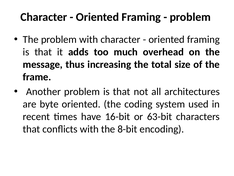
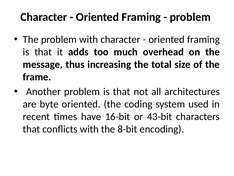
63-bit: 63-bit -> 43-bit (160, 116)
